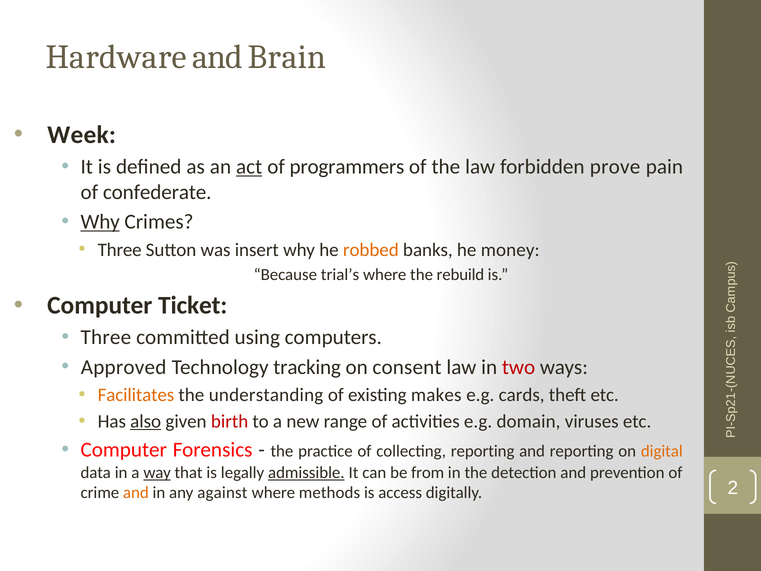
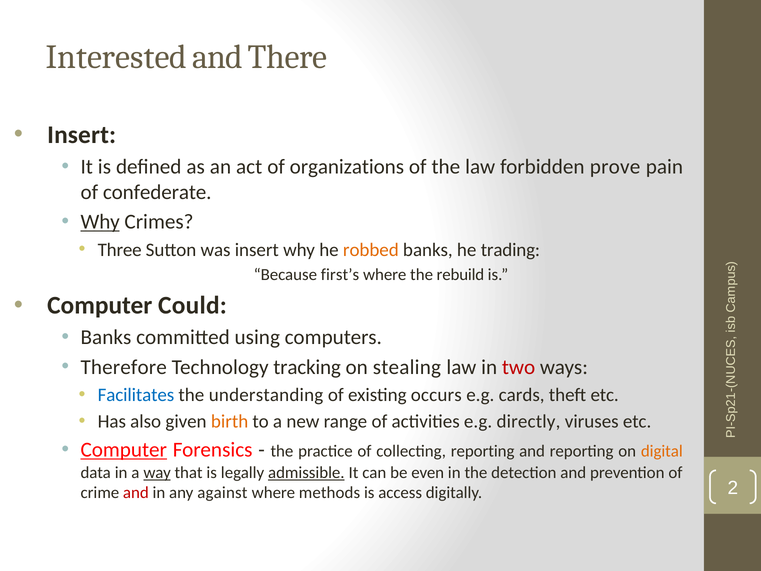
Hardware: Hardware -> Interested (116, 57)
Brain: Brain -> There (287, 57)
Week: Week -> Insert (82, 135)
act underline: present -> none (249, 167)
programmers: programmers -> organizations (347, 167)
money: money -> trading (510, 250)
trial’s: trial’s -> first’s (340, 274)
Ticket: Ticket -> Could (192, 305)
Three: Three -> Banks (106, 337)
Approved: Approved -> Therefore (124, 367)
consent: consent -> stealing (407, 367)
Facilitates colour: orange -> blue (136, 395)
makes: makes -> occurs (436, 395)
also underline: present -> none (146, 421)
birth colour: red -> orange (230, 421)
domain: domain -> directly (528, 421)
Computer underline: none -> present (124, 450)
from: from -> even (428, 472)
and colour: orange -> red (136, 493)
